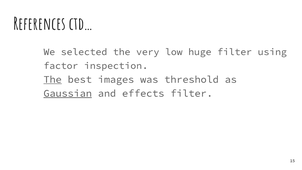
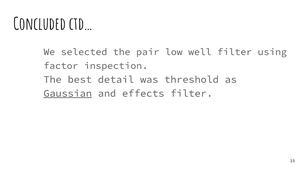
References: References -> Concluded (40, 24)
very: very -> pair (148, 52)
huge: huge -> well (200, 52)
The underline: present -> none (53, 79)
images: images -> detail (116, 79)
